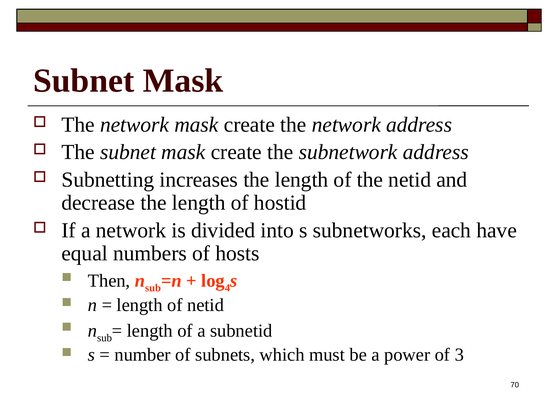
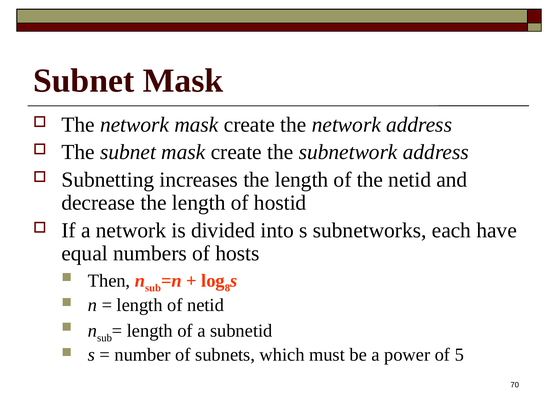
4: 4 -> 8 (227, 288)
3: 3 -> 5 (459, 355)
